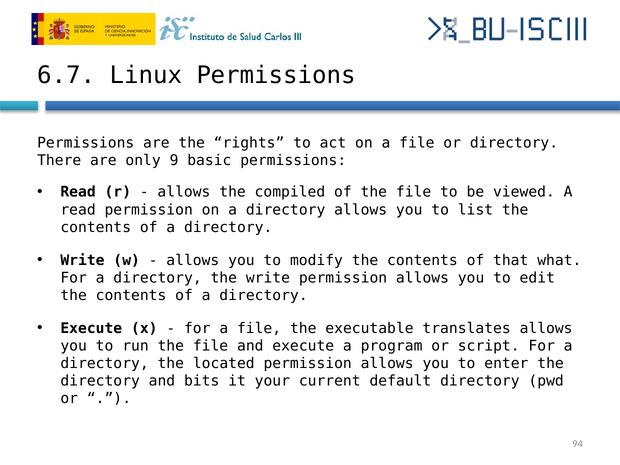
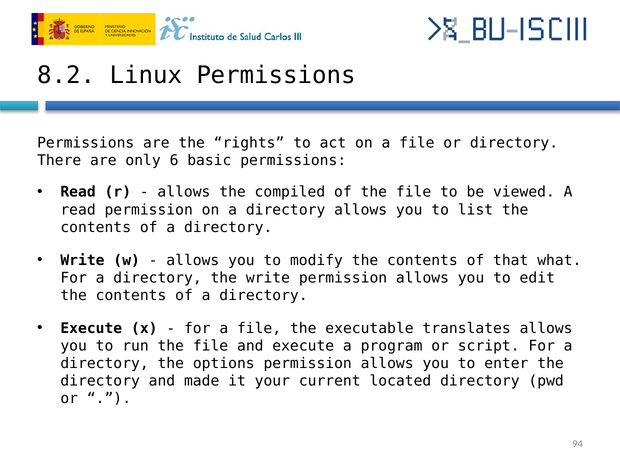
6.7: 6.7 -> 8.2 (66, 75)
9: 9 -> 6 (174, 160)
located: located -> options (224, 363)
bits: bits -> made (202, 381)
default: default -> located (400, 381)
